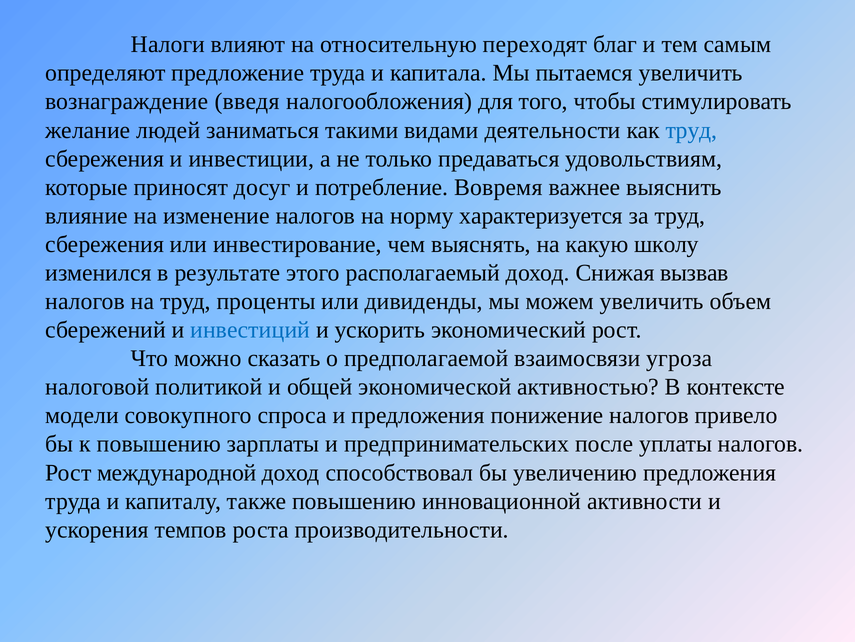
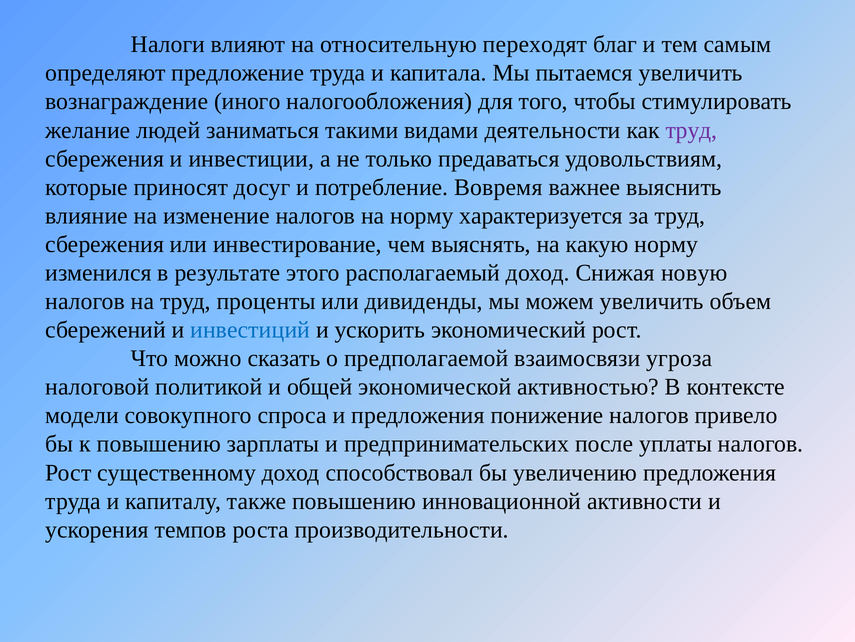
введя: введя -> иного (247, 101)
труд colour: blue -> purple (691, 130)
какую школу: школу -> норму (666, 244)
вызвав: вызвав -> новую (694, 273)
международной: международной -> существенному (177, 472)
